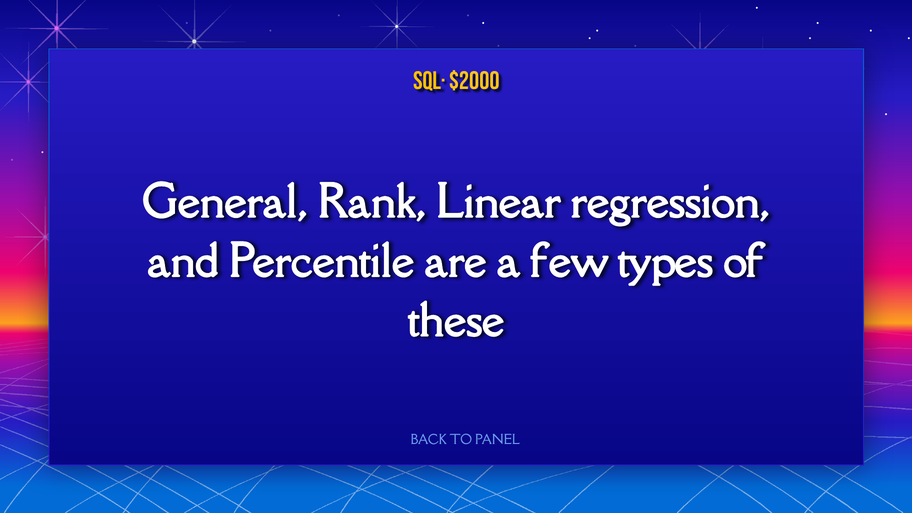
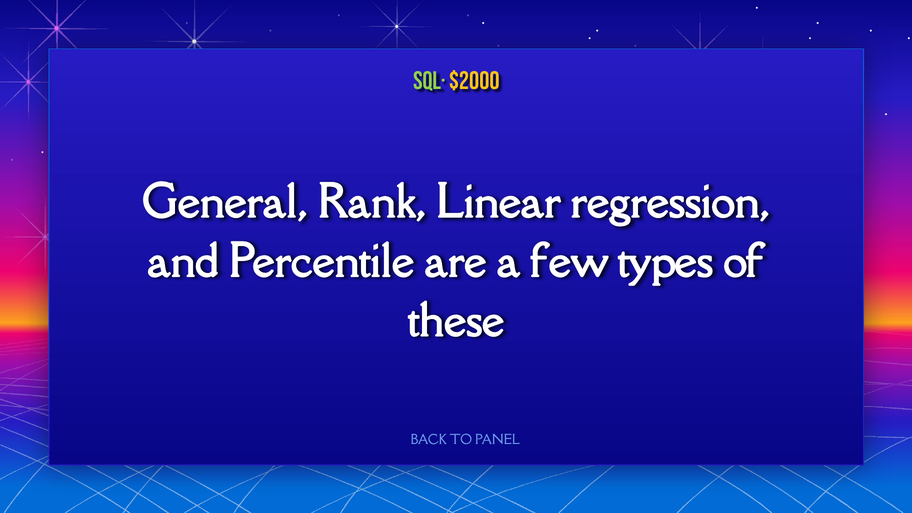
SQL· colour: yellow -> light green (429, 81)
